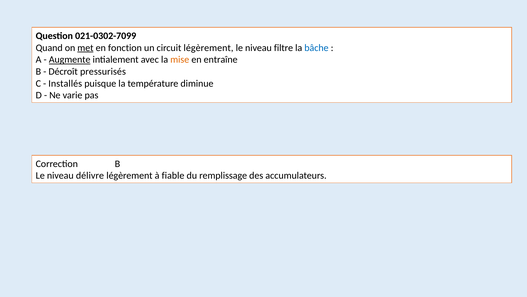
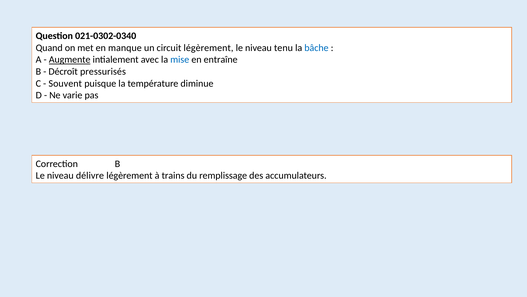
021-0302-7099: 021-0302-7099 -> 021-0302-0340 (106, 36)
met underline: present -> none (85, 48)
fonction: fonction -> manque (125, 48)
filtre: filtre -> tenu (283, 48)
mise colour: orange -> blue (180, 60)
Installés: Installés -> Souvent (65, 83)
fiable: fiable -> trains (173, 175)
